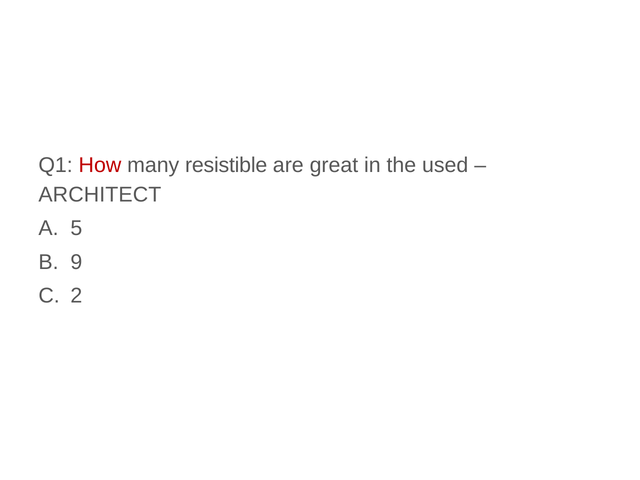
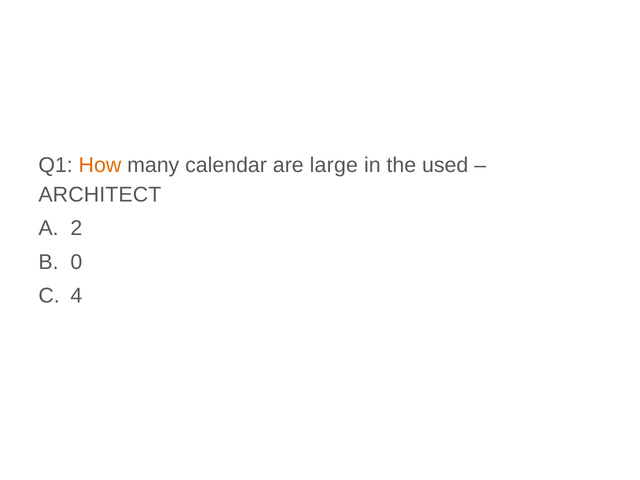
How colour: red -> orange (100, 165)
resistible: resistible -> calendar (226, 165)
great: great -> large (334, 165)
5: 5 -> 2 (76, 228)
9: 9 -> 0 (76, 262)
2: 2 -> 4 (76, 296)
